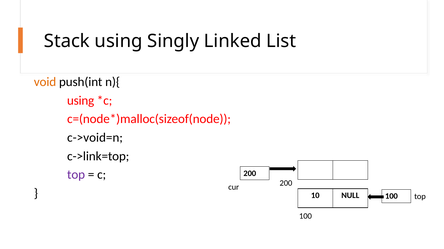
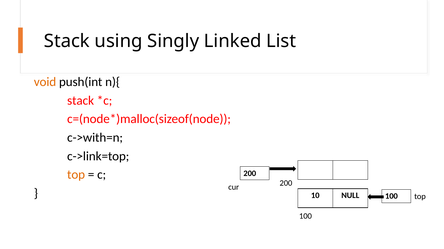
using: using -> stack (81, 101)
c->void=n: c->void=n -> c->with=n (95, 138)
top colour: purple -> orange (76, 175)
